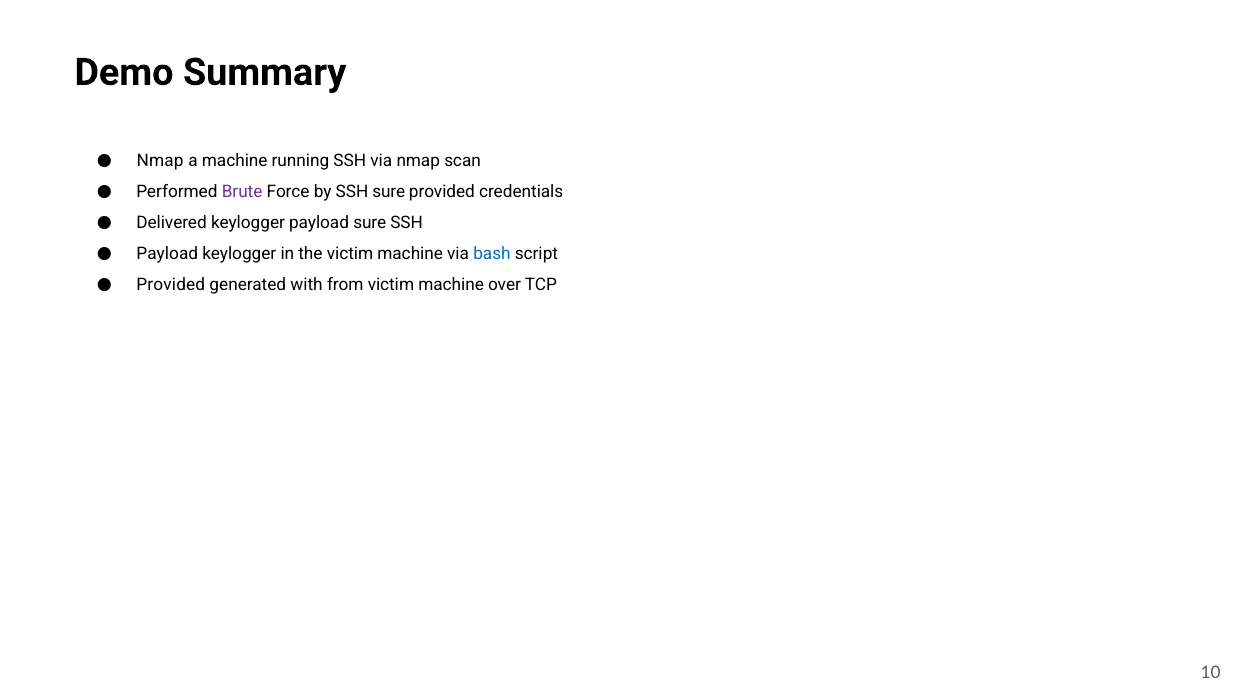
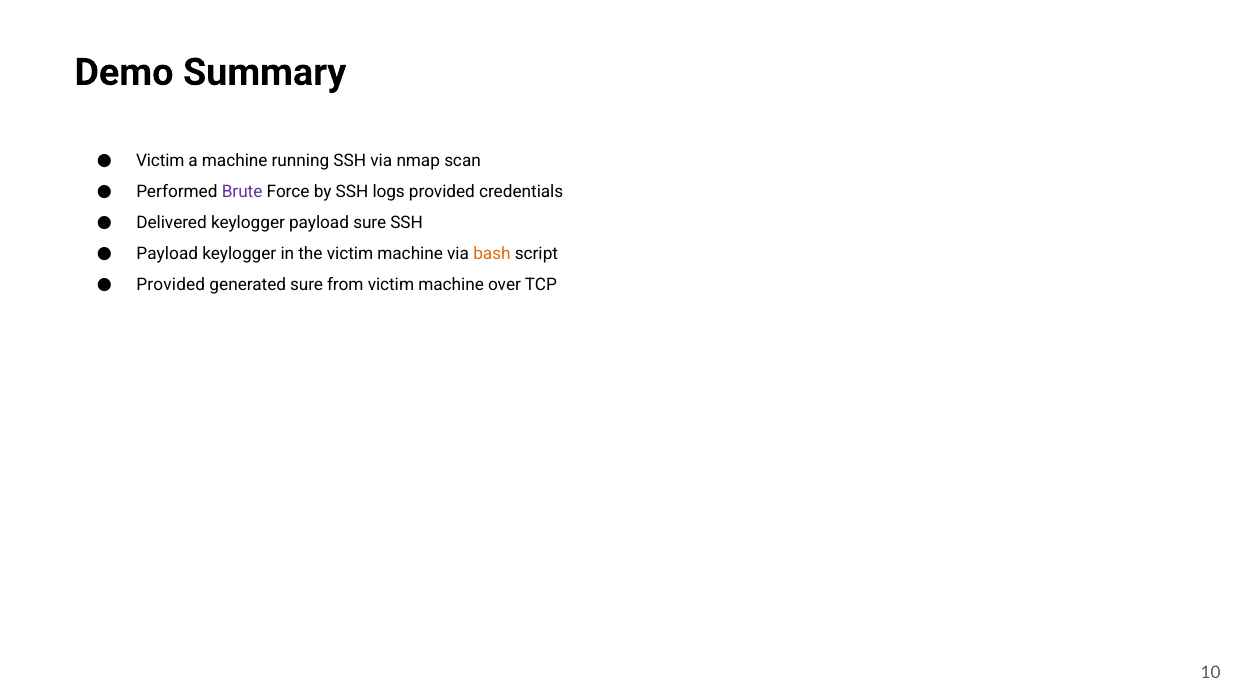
Nmap: Nmap -> Victim (160, 161)
SSH sure: sure -> logs (389, 192)
bash colour: blue -> orange (492, 254)
generated with: with -> sure (307, 285)
